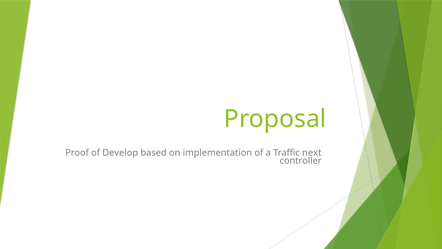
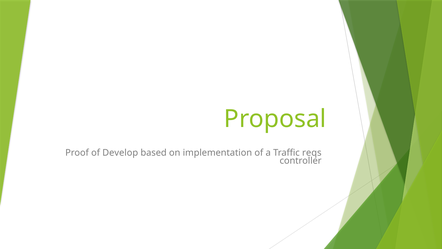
next: next -> reqs (312, 153)
